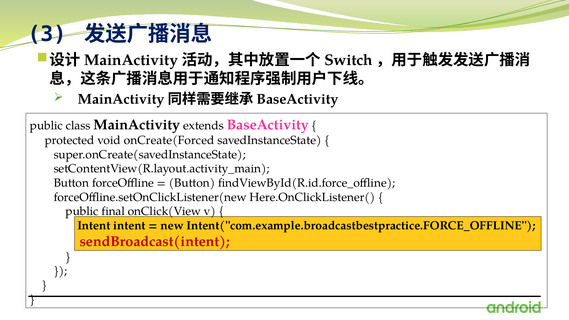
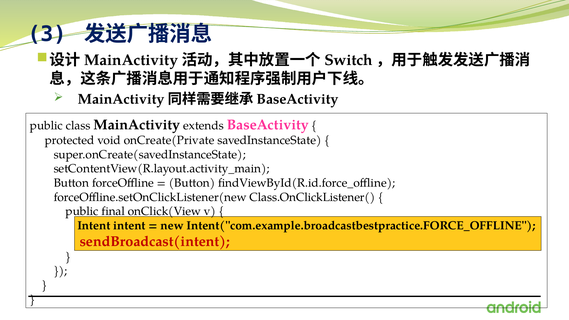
onCreate(Forced: onCreate(Forced -> onCreate(Private (169, 140)
Here.OnClickListener(: Here.OnClickListener( -> Class.OnClickListener( (312, 197)
